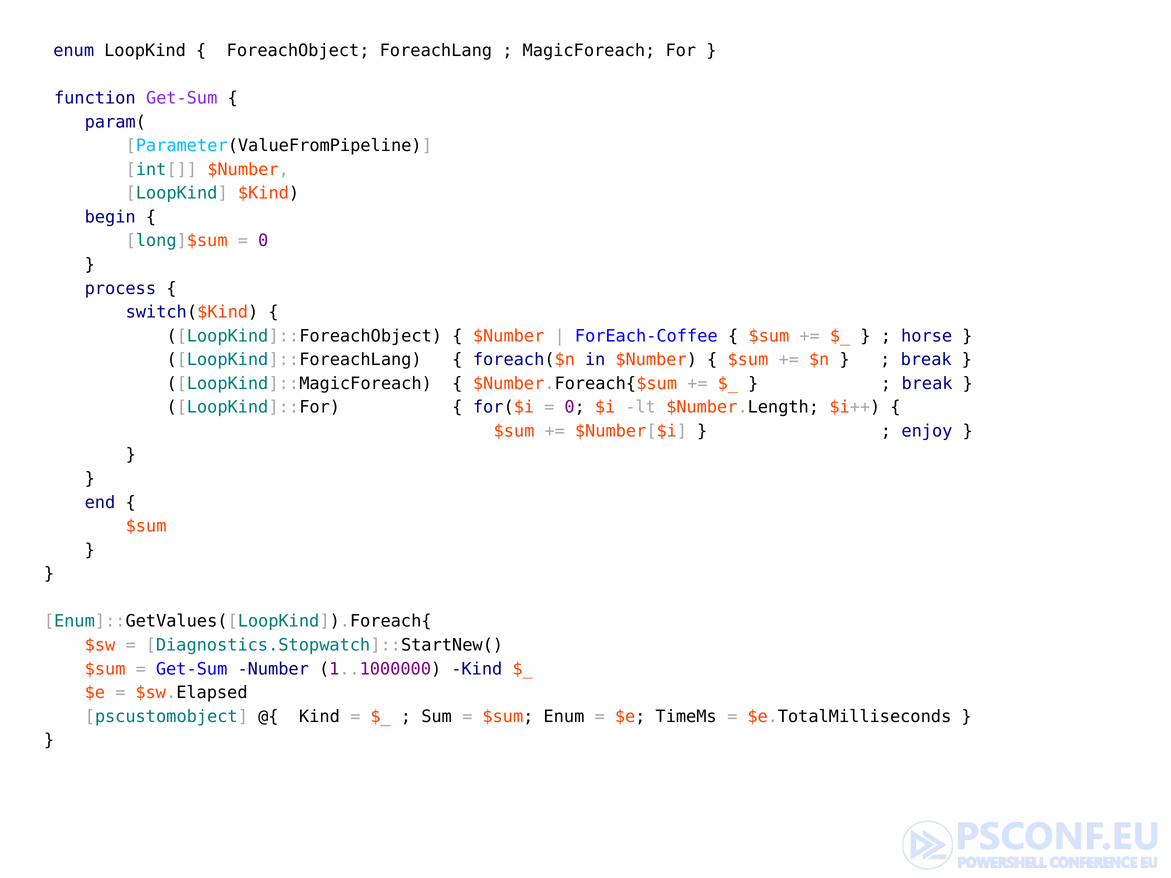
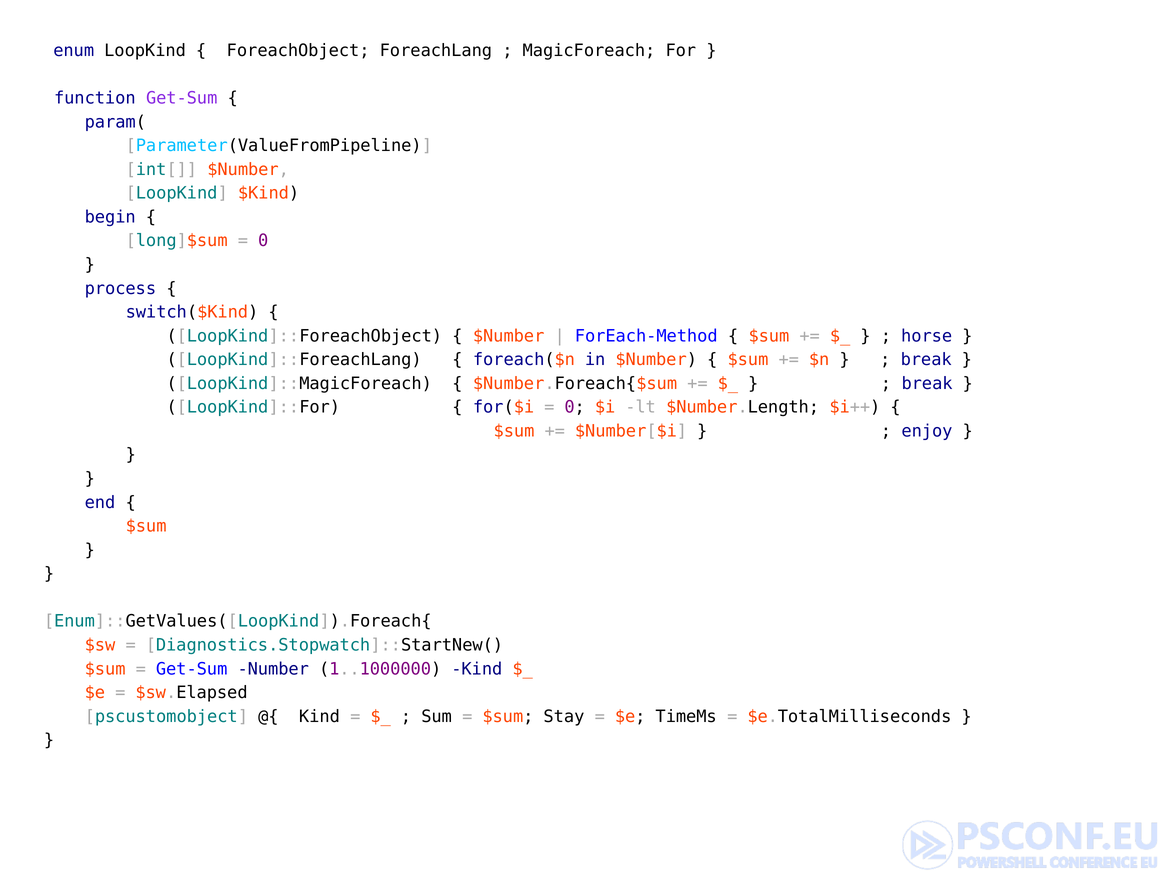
ForEach-Coffee: ForEach-Coffee -> ForEach-Method (646, 336)
$sum Enum: Enum -> Stay (564, 717)
